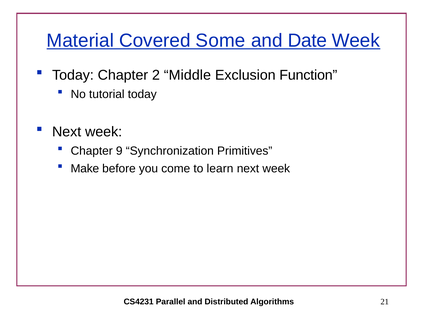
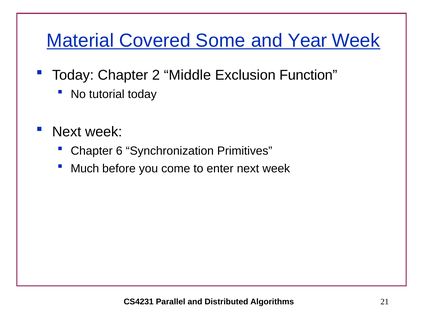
Date: Date -> Year (307, 40)
9: 9 -> 6 (119, 151)
Make: Make -> Much (85, 168)
learn: learn -> enter (220, 168)
